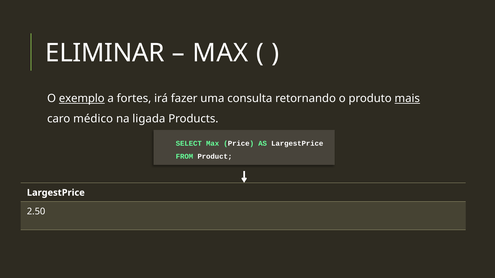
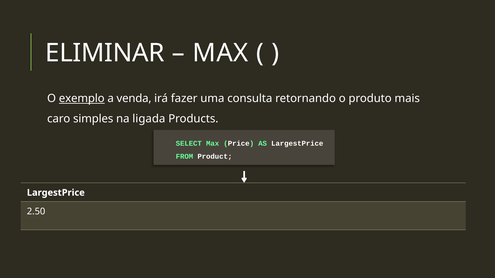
fortes: fortes -> venda (134, 99)
mais underline: present -> none (407, 99)
médico: médico -> simples (93, 119)
